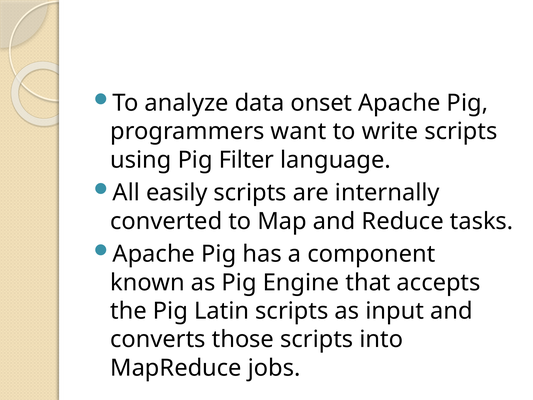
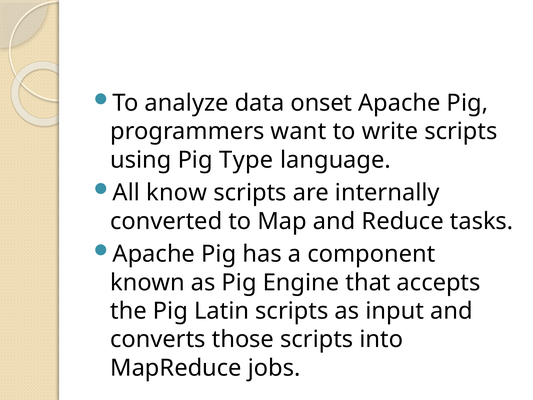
Filter: Filter -> Type (246, 160)
easily: easily -> know (177, 193)
